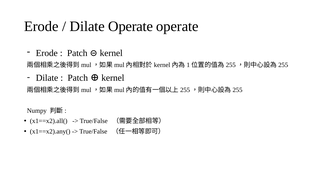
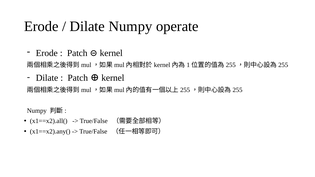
Dilate Operate: Operate -> Numpy (130, 26)
